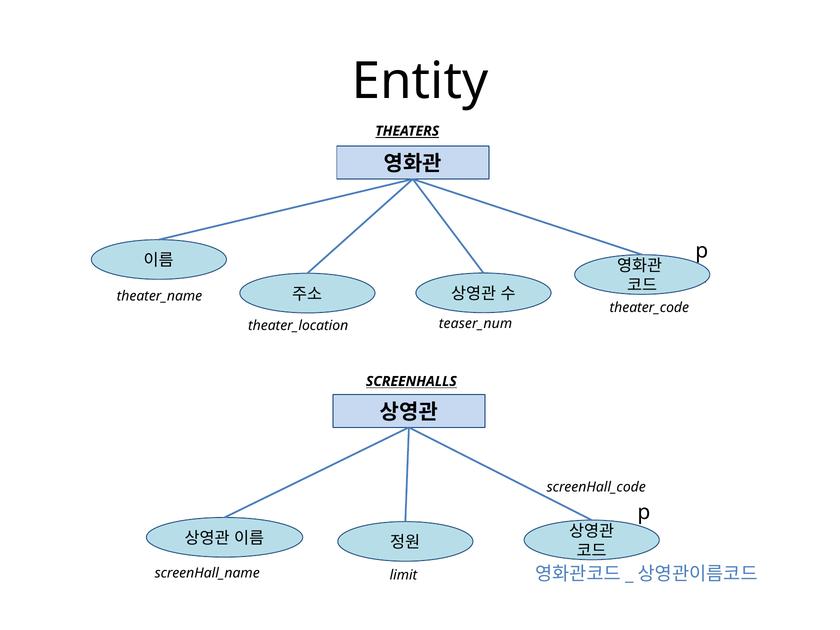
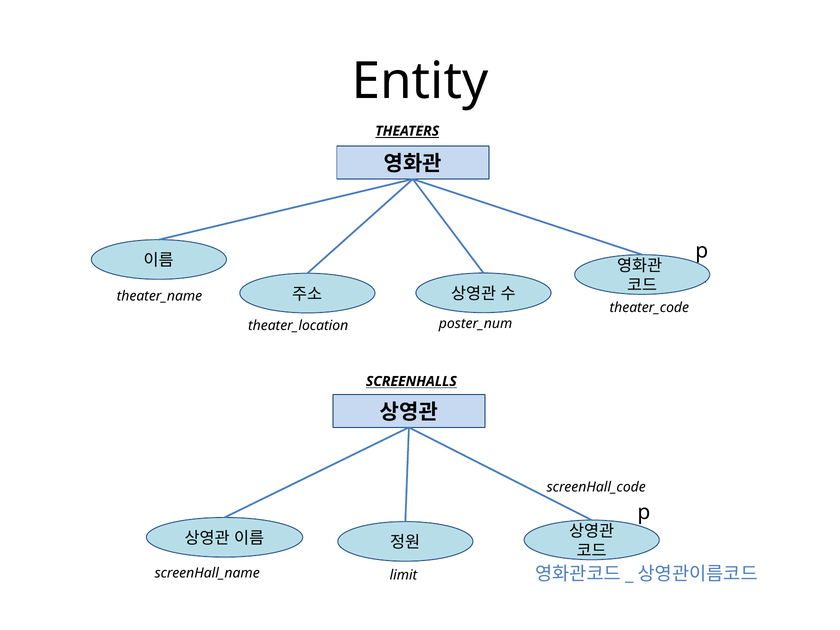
teaser_num: teaser_num -> poster_num (476, 323)
